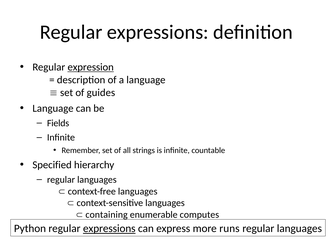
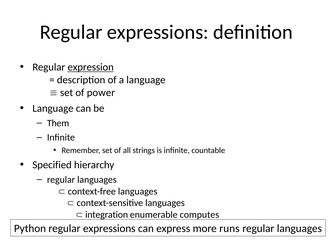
guides: guides -> power (101, 93)
Fields: Fields -> Them (58, 123)
containing: containing -> integration (107, 214)
expressions underline: present -> none (109, 228)
